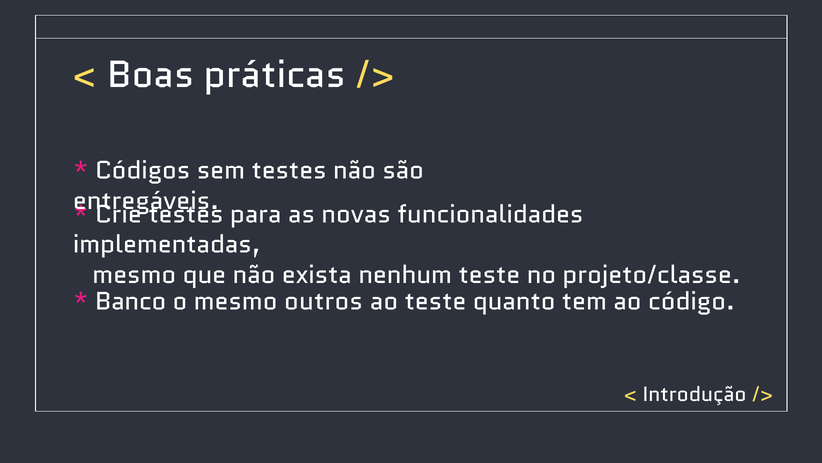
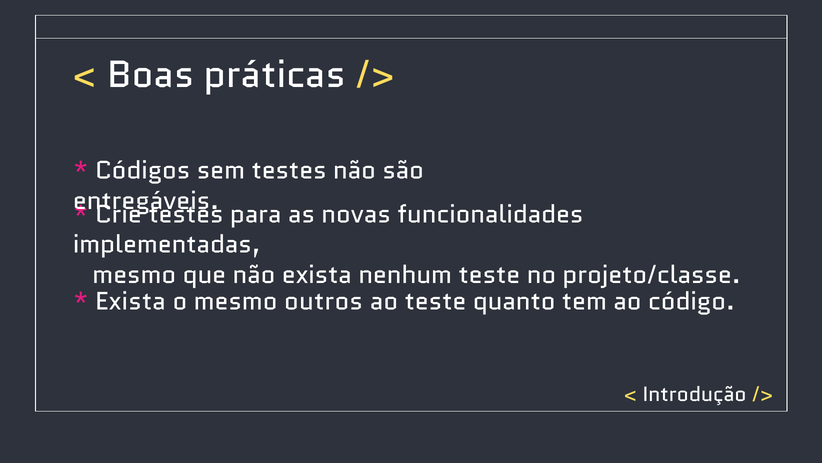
Banco: Banco -> Exista (130, 301)
